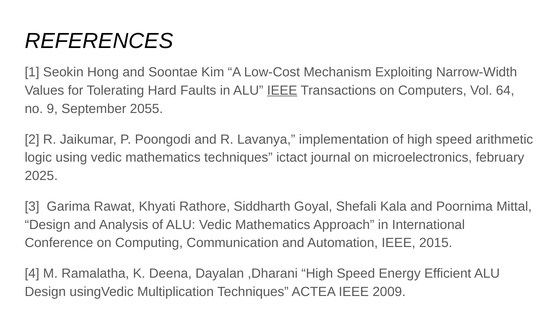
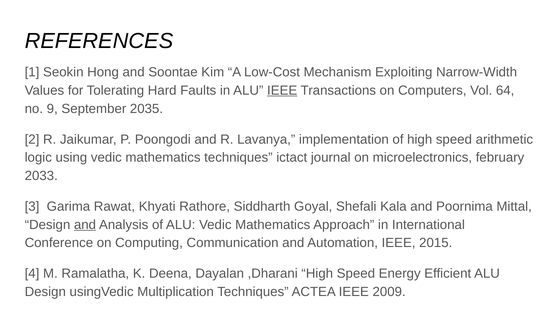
2055: 2055 -> 2035 (146, 109)
2025: 2025 -> 2033 (41, 176)
and underline: none -> present (85, 225)
